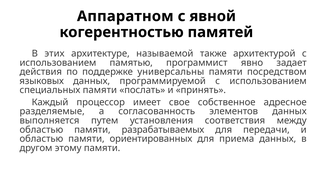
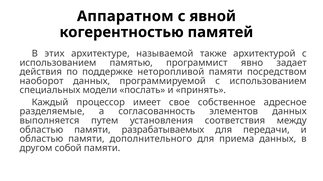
универсальны: универсальны -> неторопливой (171, 72)
языковых: языковых -> наоборот (42, 81)
специальных памяти: памяти -> модели (100, 90)
ориентированных: ориентированных -> дополнительного (151, 139)
этому: этому -> собой (68, 148)
